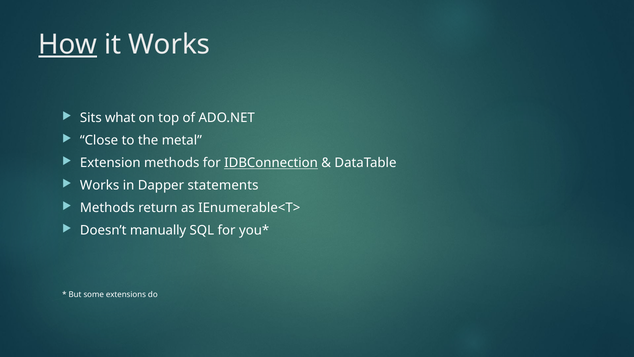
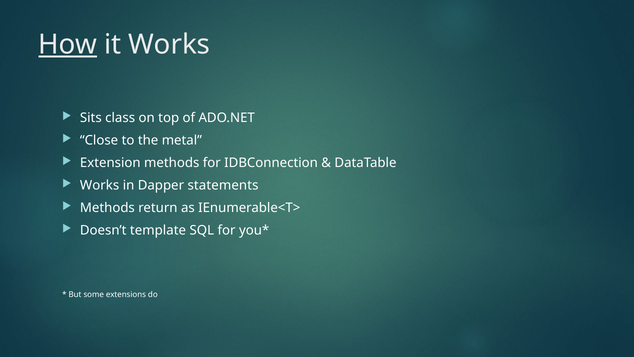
what: what -> class (120, 118)
IDBConnection underline: present -> none (271, 163)
manually: manually -> template (158, 230)
